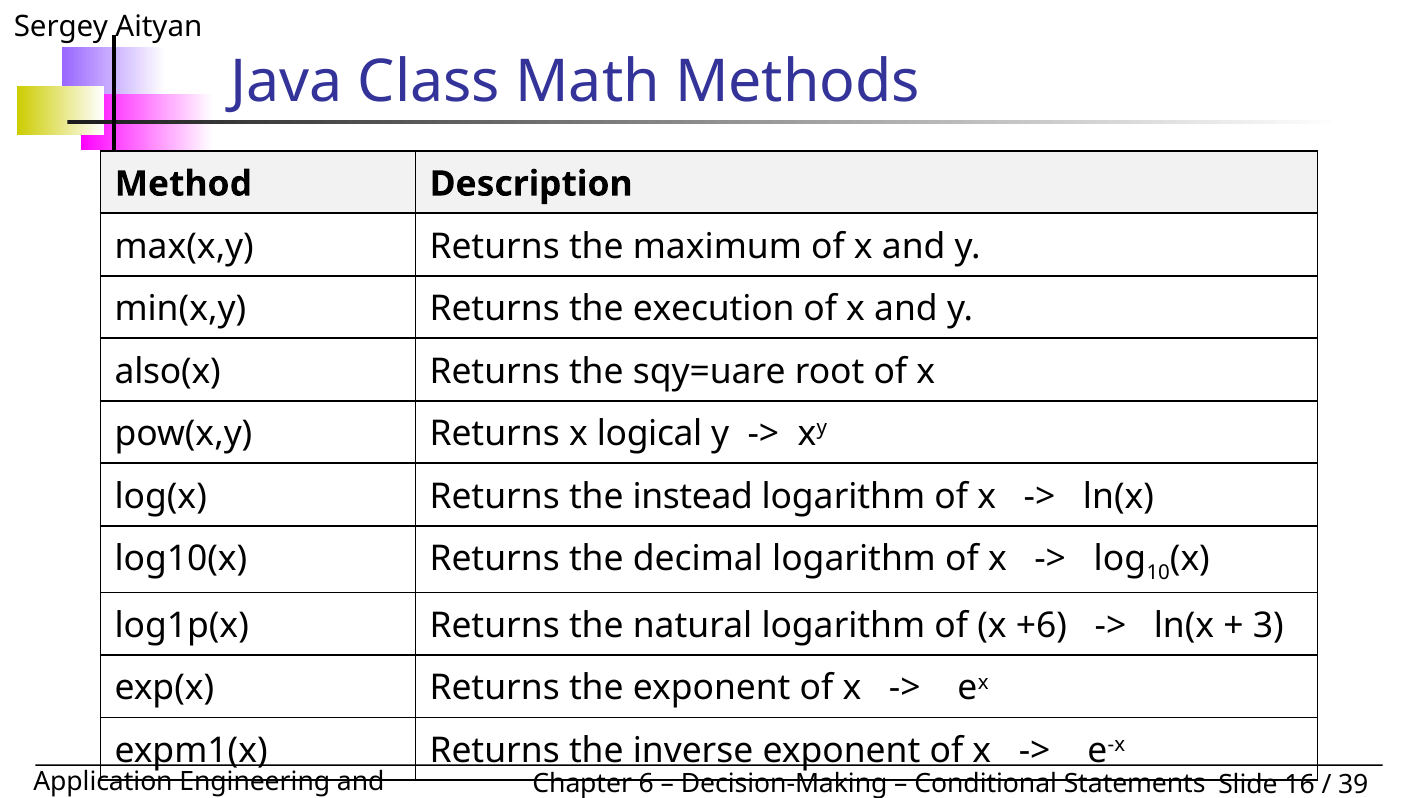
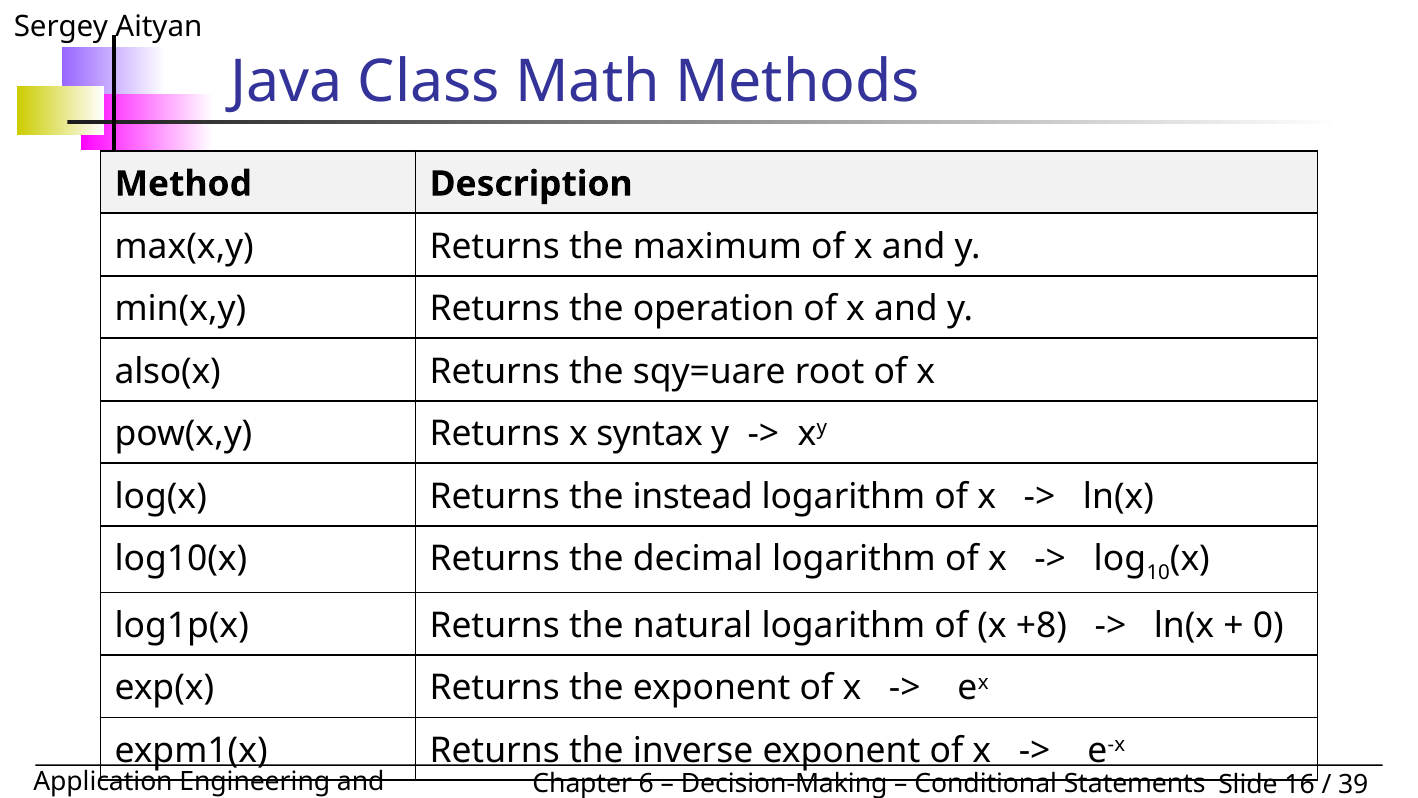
execution: execution -> operation (714, 309)
logical: logical -> syntax (650, 434)
+6: +6 -> +8 (1041, 626)
3: 3 -> 0 (1268, 626)
